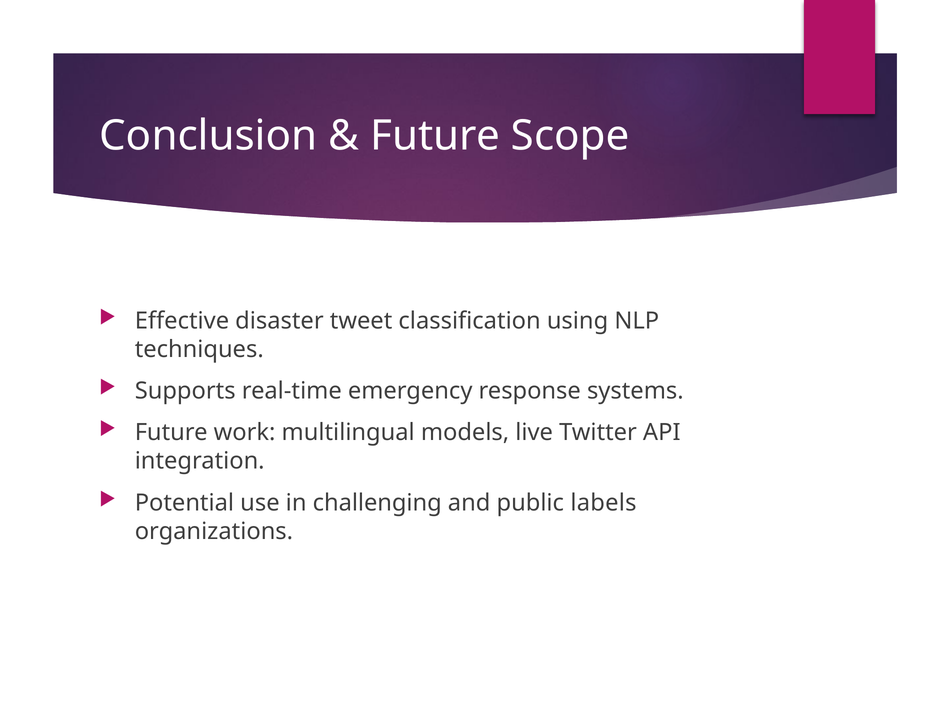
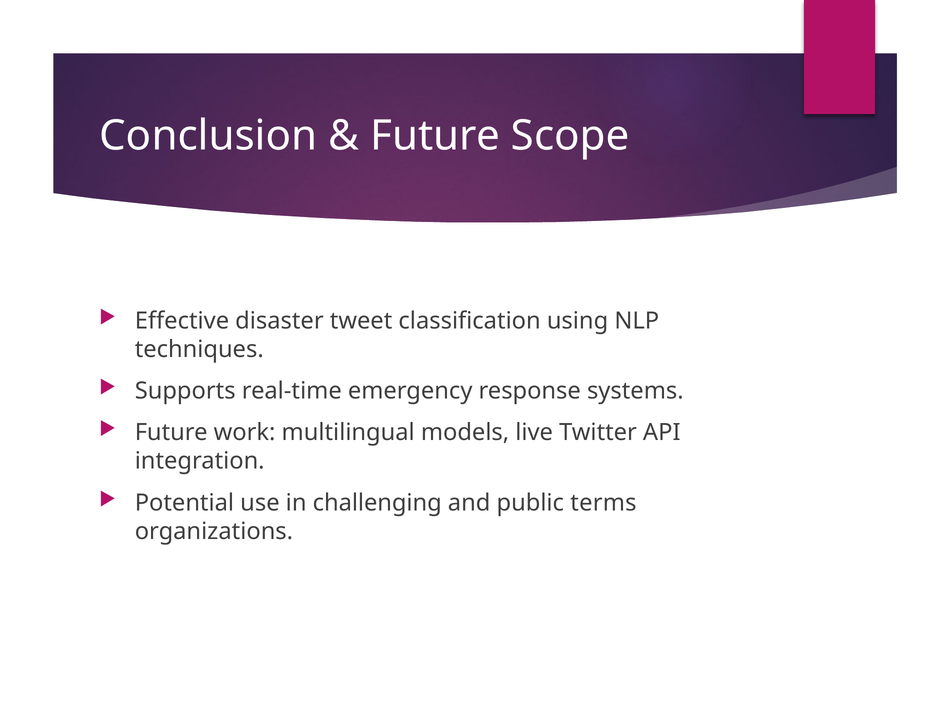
labels: labels -> terms (603, 503)
